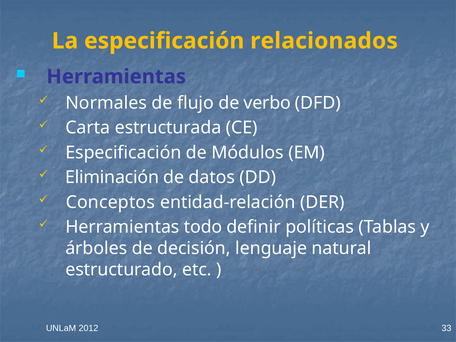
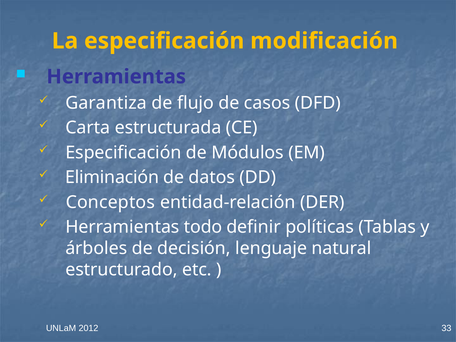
relacionados: relacionados -> modificación (324, 41)
Normales: Normales -> Garantiza (106, 103)
verbo: verbo -> casos (267, 103)
